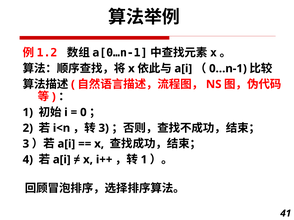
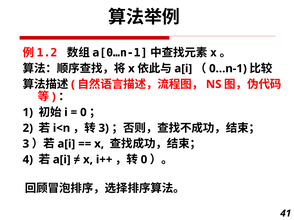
1: 1 -> 0 (144, 160)
